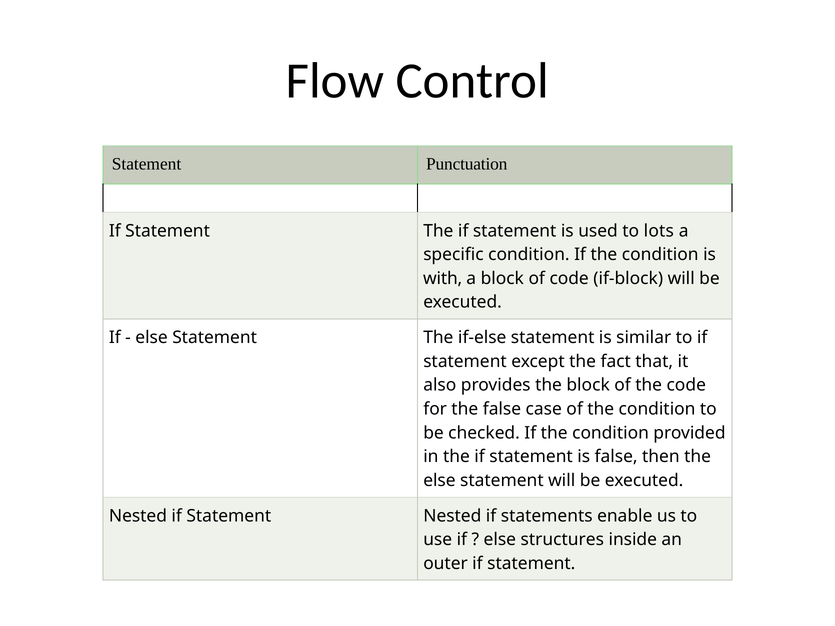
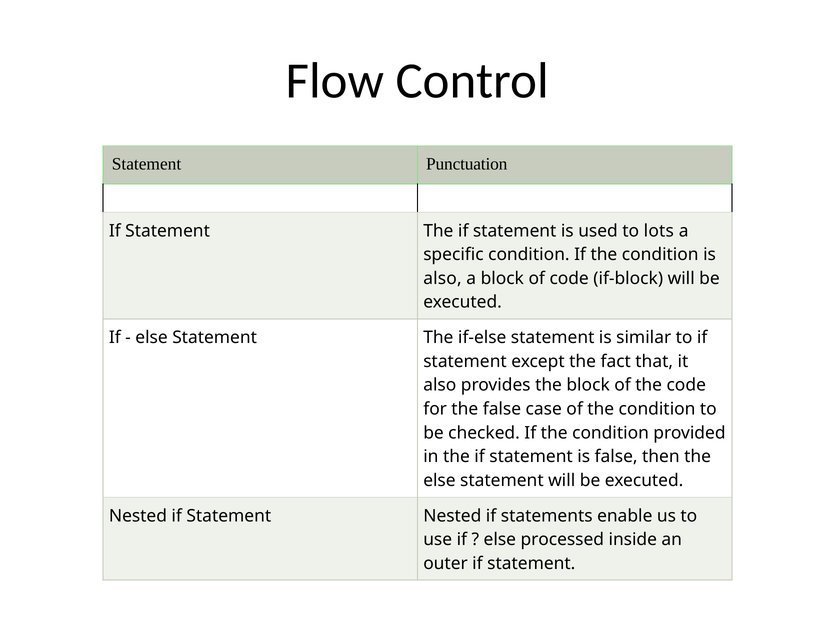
with: with -> also (442, 279)
structures: structures -> processed (562, 540)
